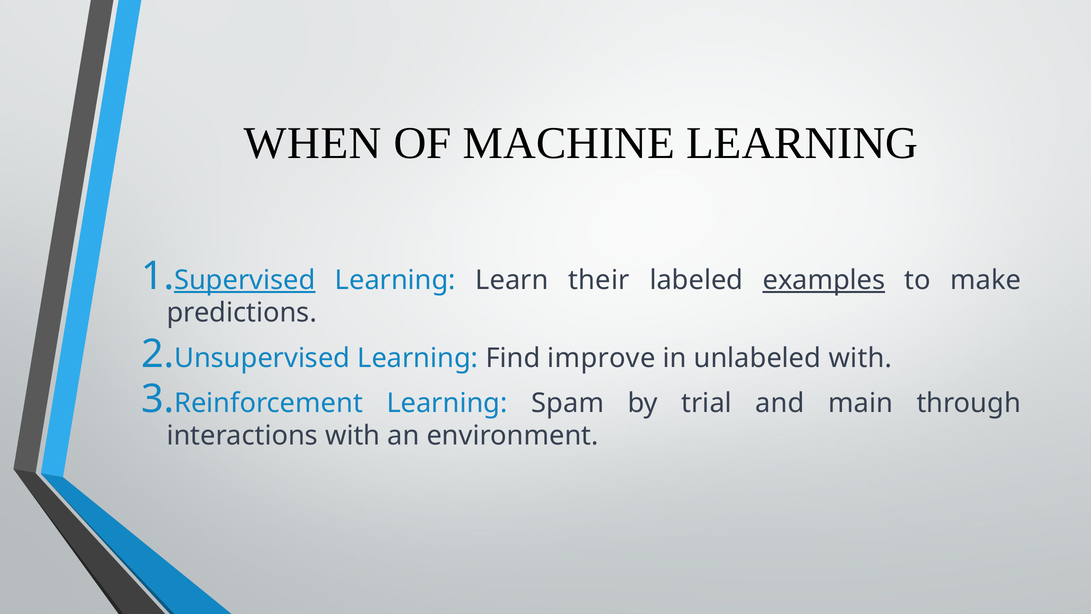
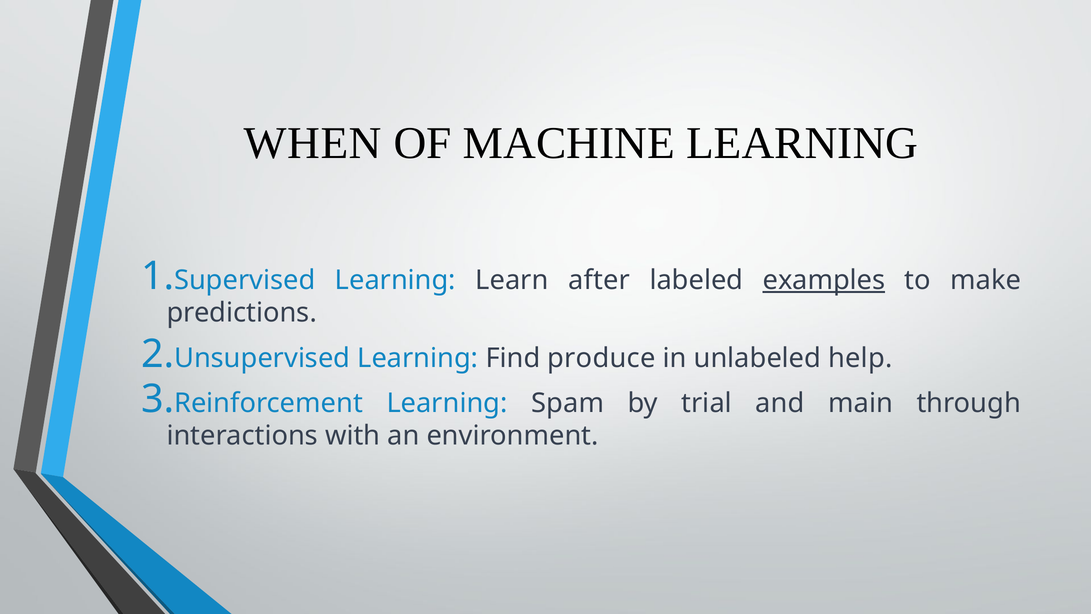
Supervised underline: present -> none (245, 280)
their: their -> after (599, 280)
improve: improve -> produce (601, 358)
unlabeled with: with -> help (860, 358)
